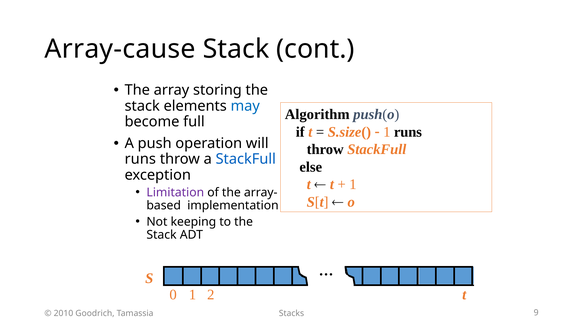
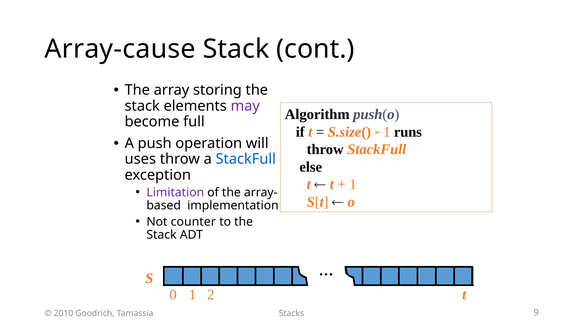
may colour: blue -> purple (245, 106)
runs: runs -> uses (140, 159)
keeping: keeping -> counter (193, 222)
